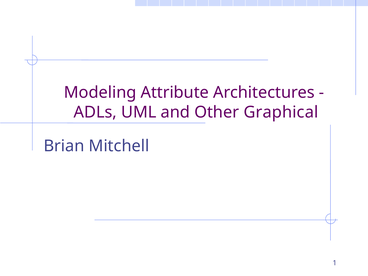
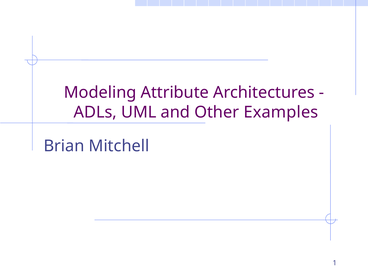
Graphical: Graphical -> Examples (281, 112)
